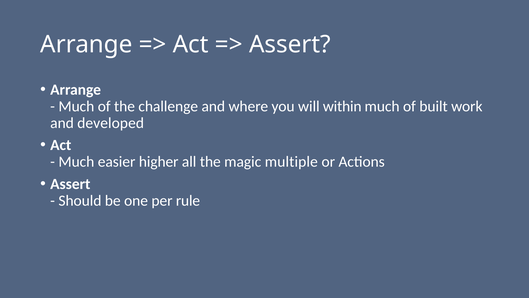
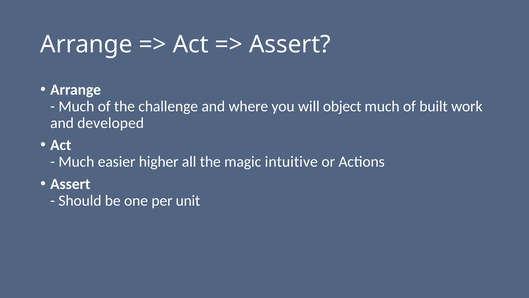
within: within -> object (342, 106)
multiple: multiple -> intuitive (291, 162)
rule: rule -> unit (188, 200)
